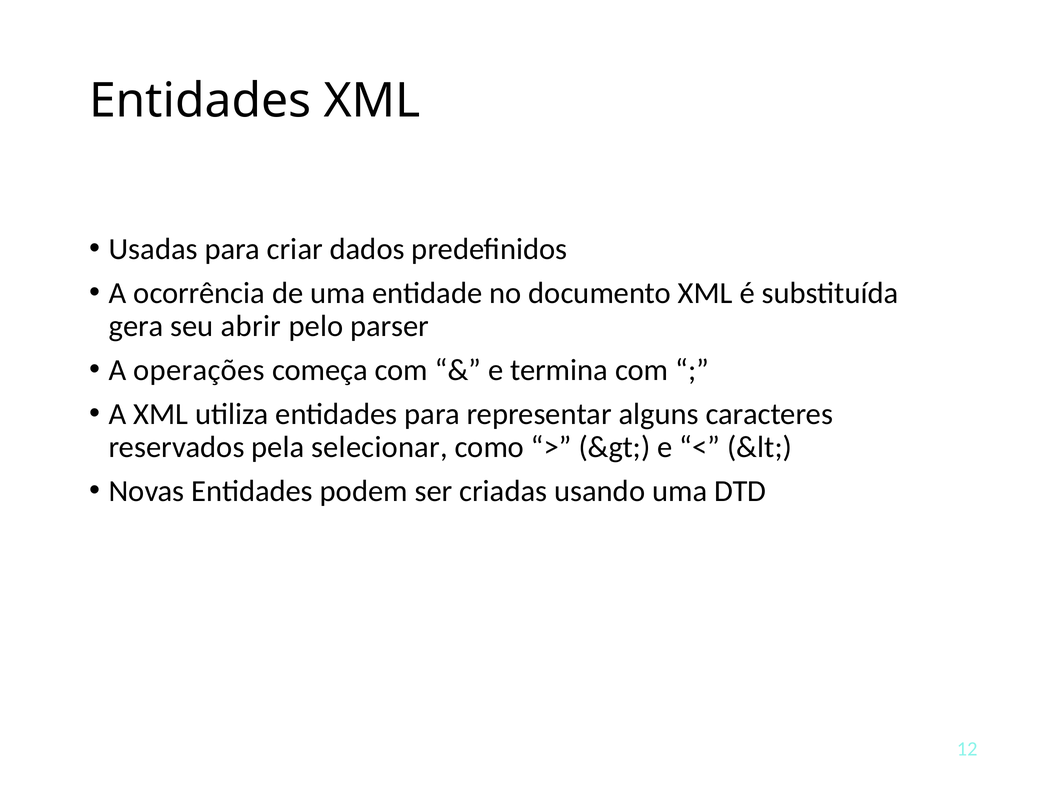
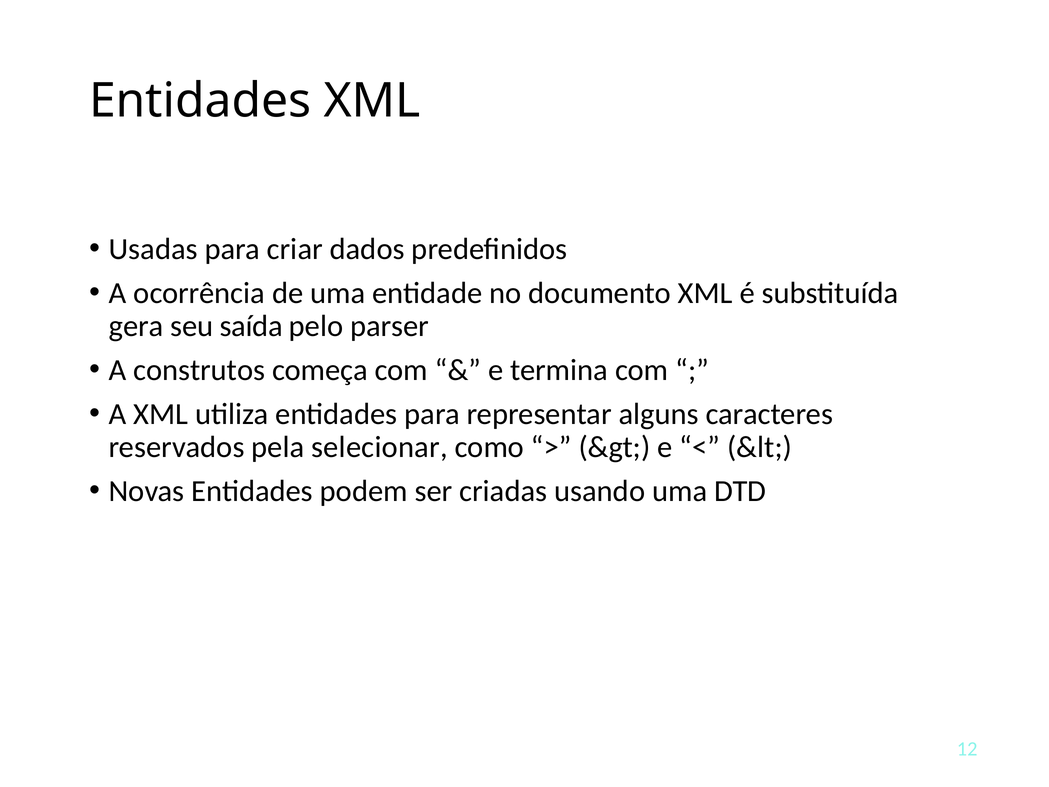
abrir: abrir -> saída (251, 326)
operações: operações -> construtos (199, 370)
